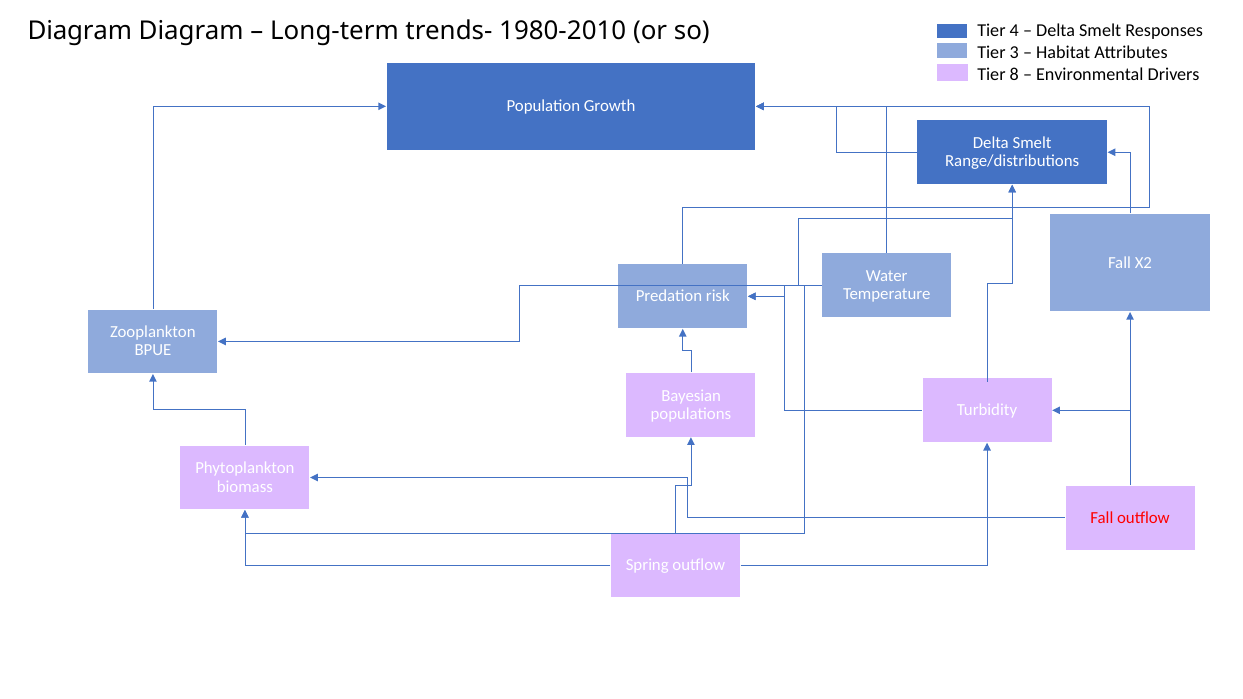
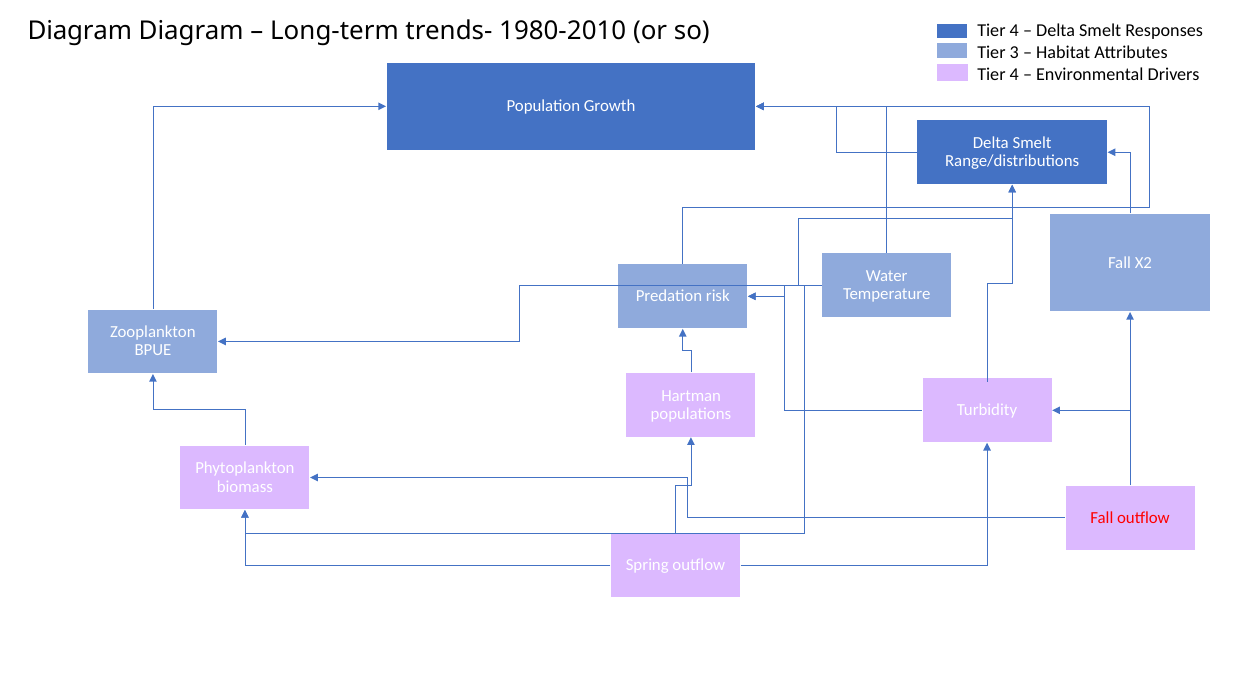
8: 8 -> 4 (1014, 74)
Bayesian: Bayesian -> Hartman (691, 396)
